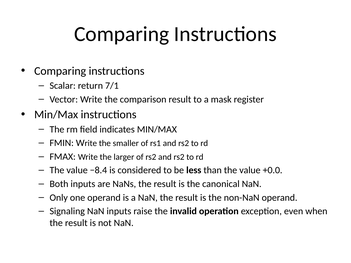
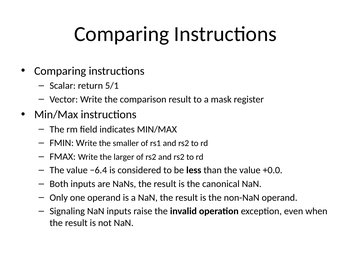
7/1: 7/1 -> 5/1 (112, 86)
−8.4: −8.4 -> −6.4 (98, 170)
